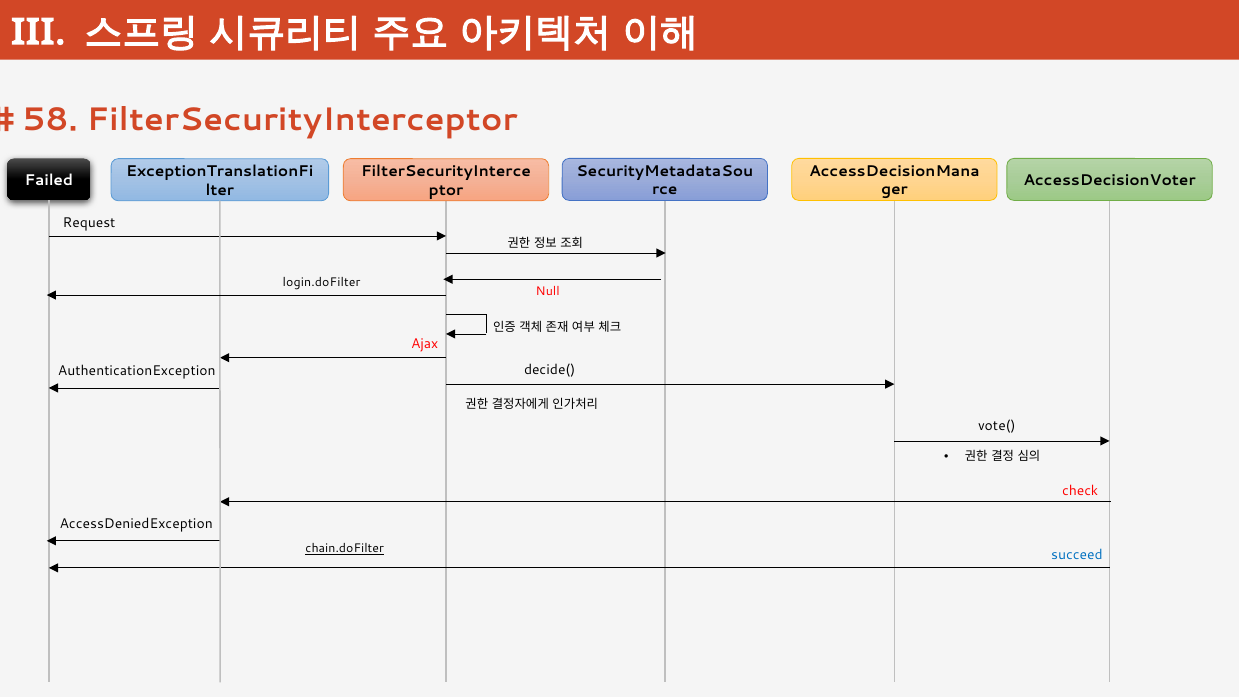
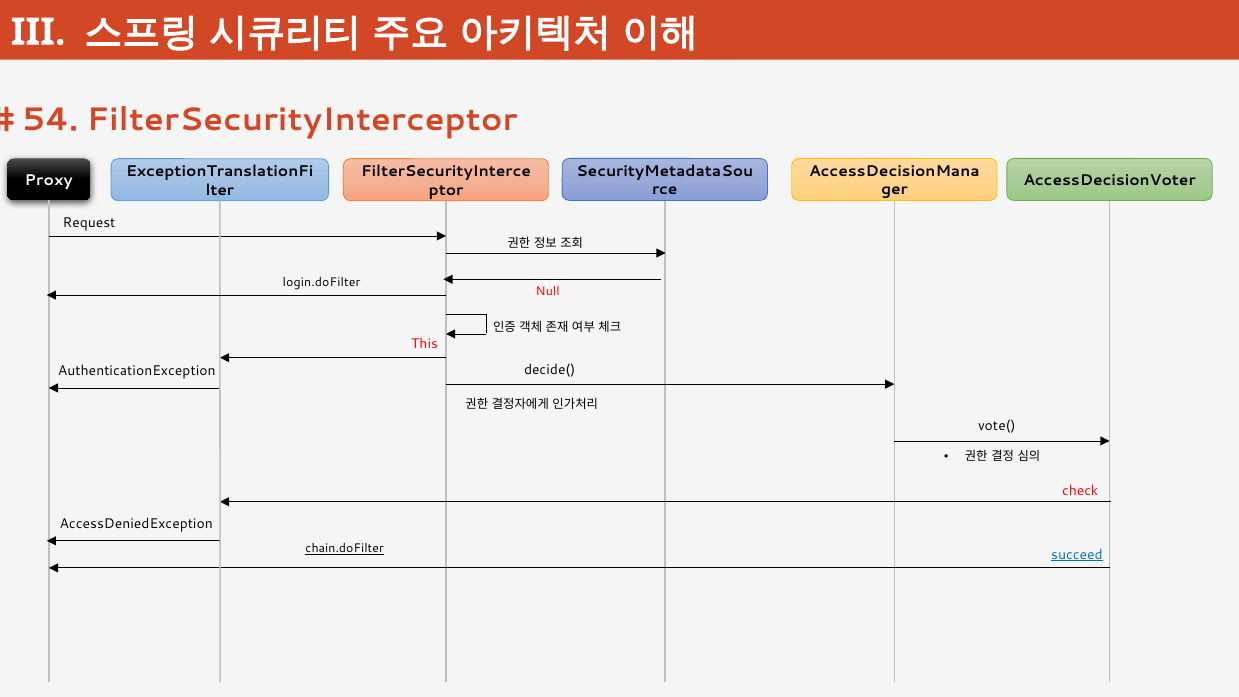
58: 58 -> 54 (50, 120)
Failed: Failed -> Proxy (49, 180)
Ajax: Ajax -> This (425, 344)
succeed underline: none -> present (1077, 554)
